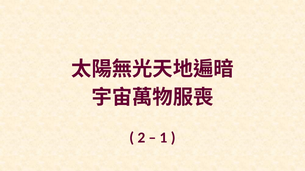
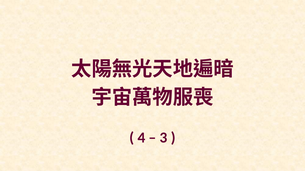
2: 2 -> 4 (141, 138)
1: 1 -> 3 (164, 138)
